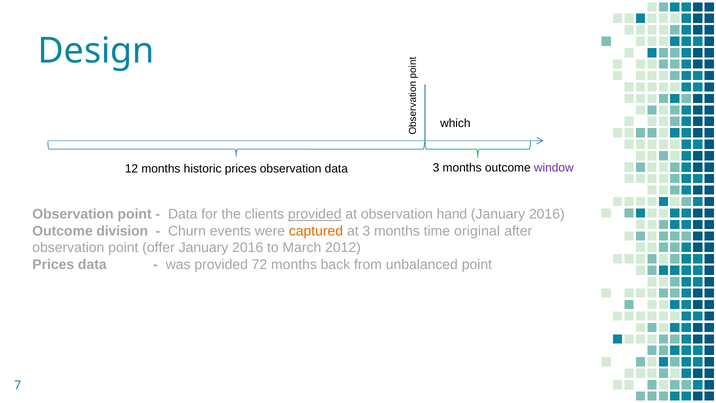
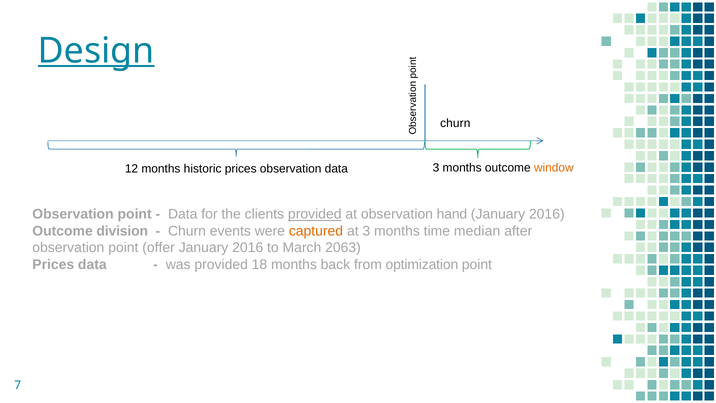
Design underline: none -> present (96, 51)
which: which -> churn (455, 123)
window colour: purple -> orange (554, 168)
original: original -> median (477, 231)
2012: 2012 -> 2063 (343, 248)
72: 72 -> 18 (259, 264)
unbalanced: unbalanced -> optimization (422, 264)
